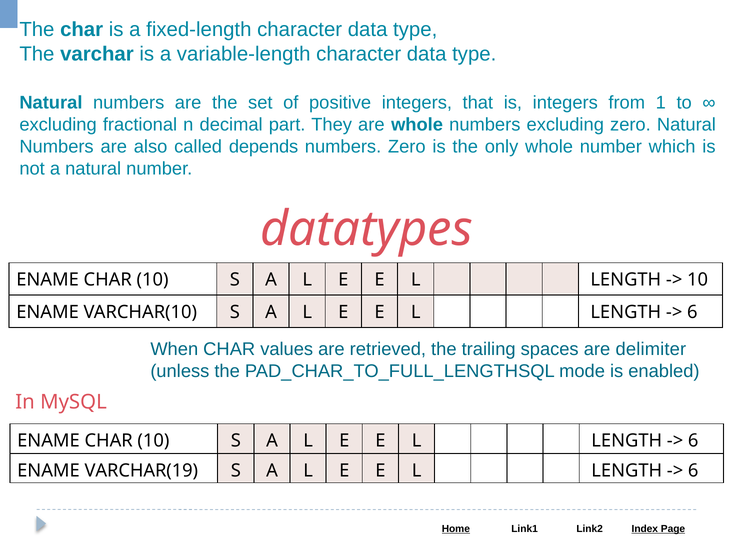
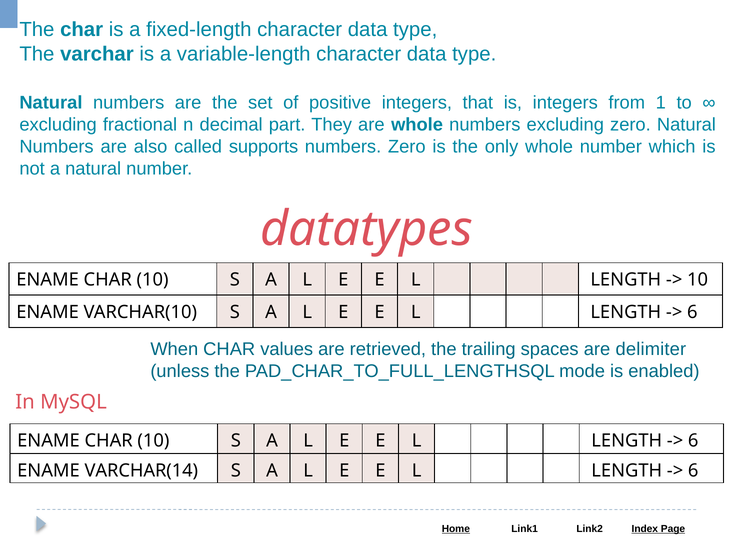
depends: depends -> supports (264, 147)
VARCHAR(19: VARCHAR(19 -> VARCHAR(14 (141, 470)
